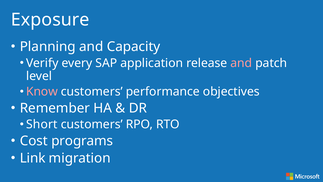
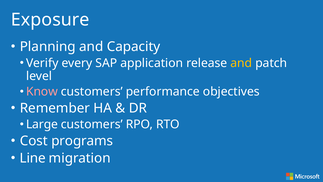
and colour: pink -> yellow (241, 63)
Short: Short -> Large (42, 124)
Link: Link -> Line (33, 158)
